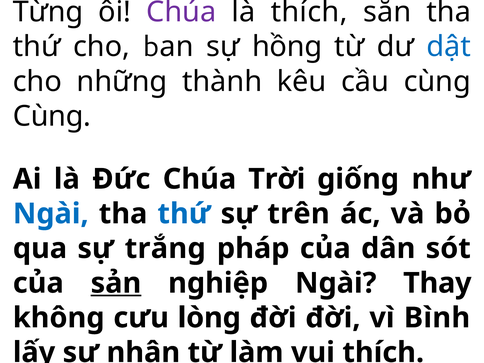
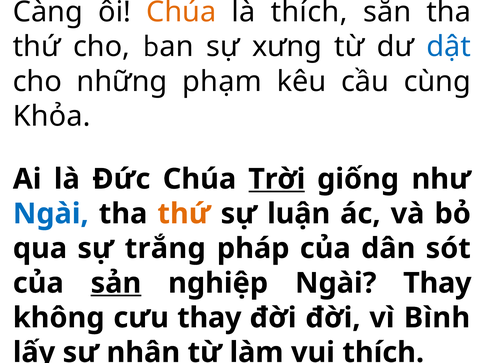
Từng: Từng -> Càng (48, 12)
Chúa colour: purple -> orange (181, 12)
hồng: hồng -> xưng (287, 47)
thành: thành -> phạm (222, 81)
Cùng: Cùng -> Khỏa (52, 116)
Trời underline: none -> present (277, 179)
thứ colour: blue -> orange (184, 214)
trên: trên -> luận (299, 214)
cưu lòng: lòng -> thay (209, 318)
